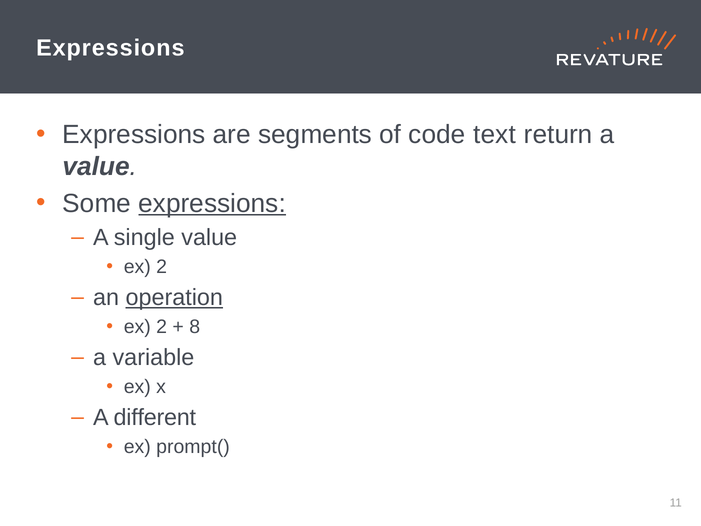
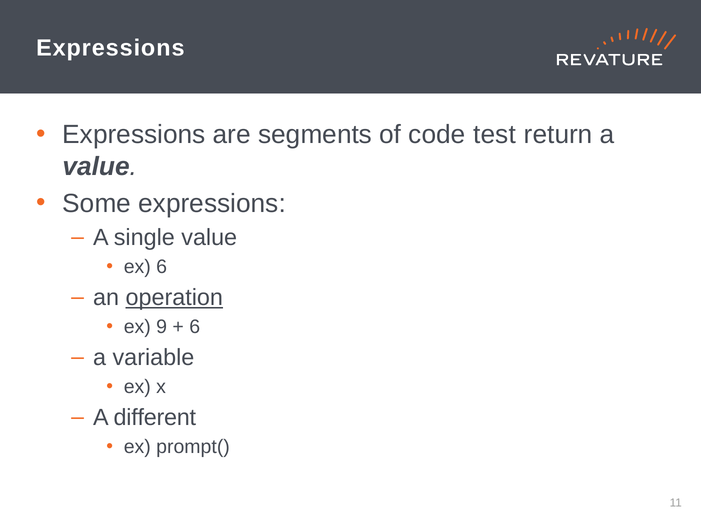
text: text -> test (495, 135)
expressions underline: present -> none (212, 203)
2: 2 -> 6 (162, 267)
2: 2 -> 9 (162, 327)
8: 8 -> 6 (195, 327)
